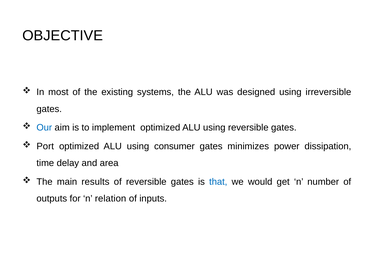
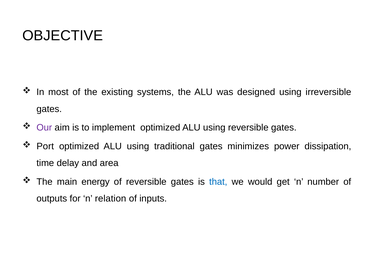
Our colour: blue -> purple (44, 128)
consumer: consumer -> traditional (174, 147)
results: results -> energy (96, 182)
